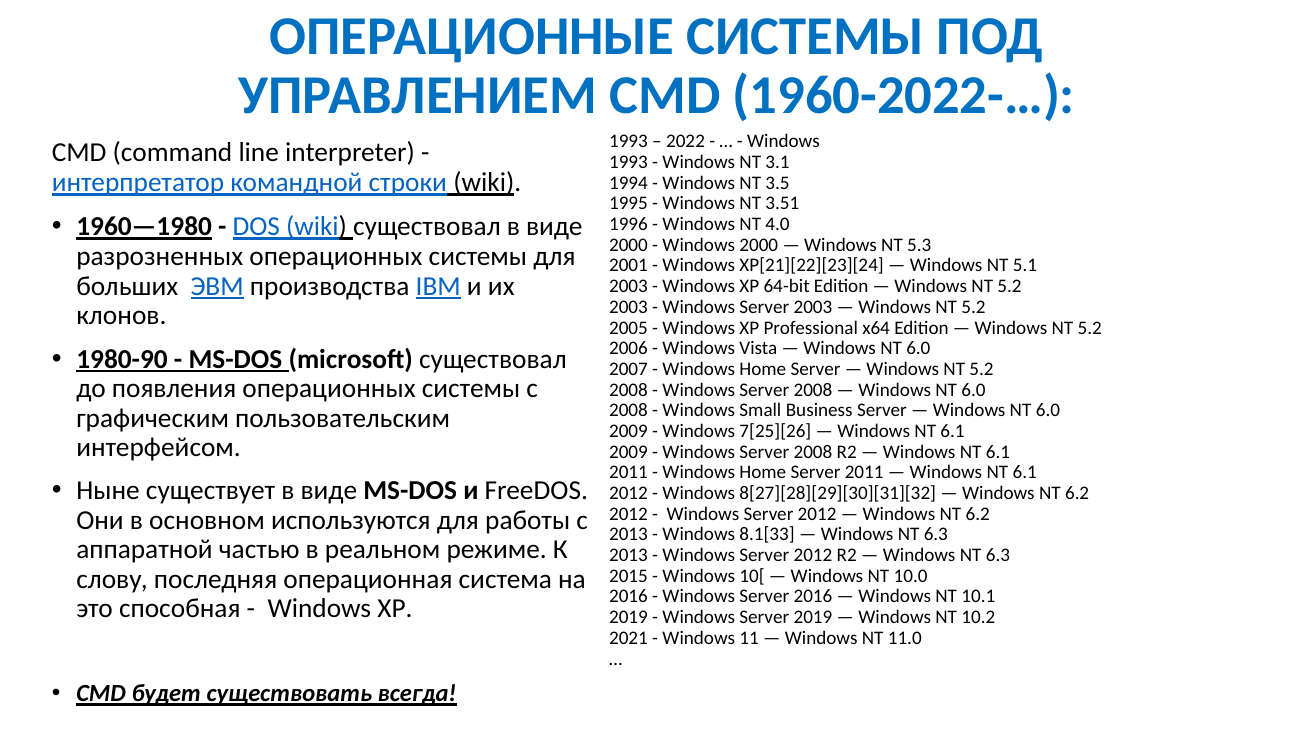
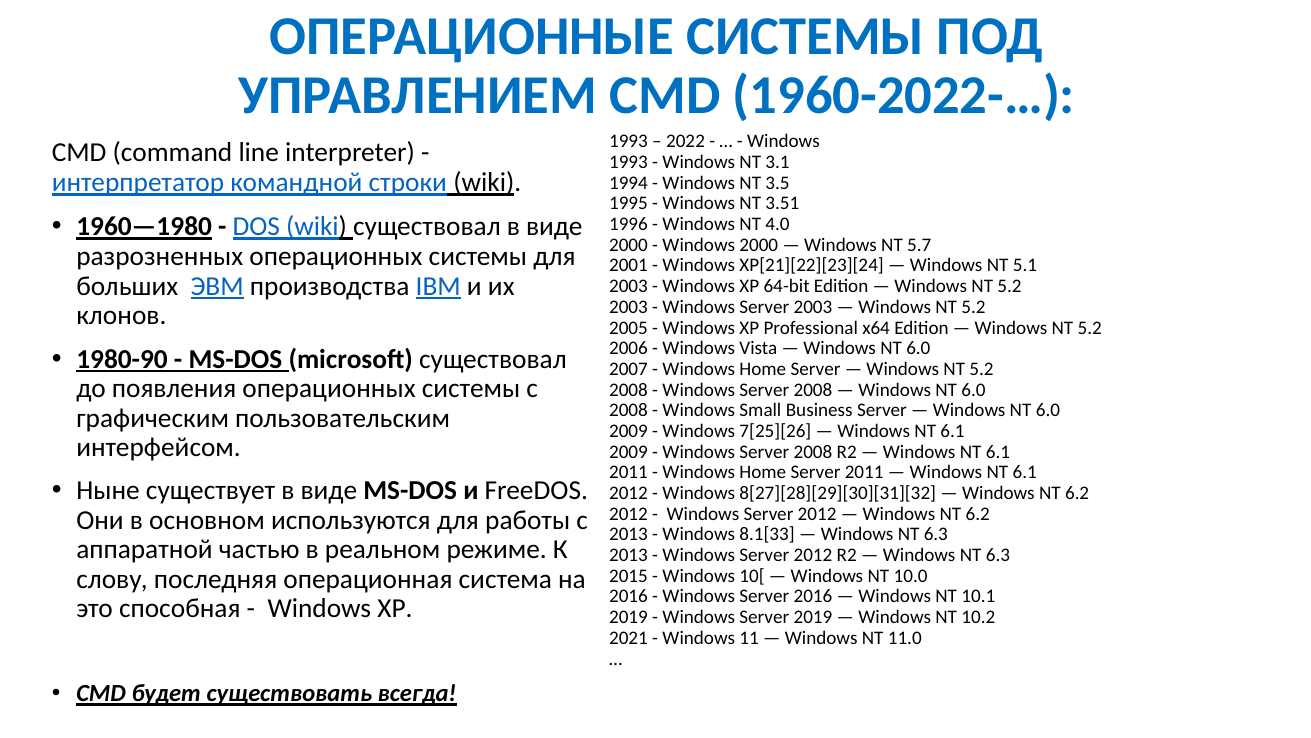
5.3: 5.3 -> 5.7 (919, 245)
